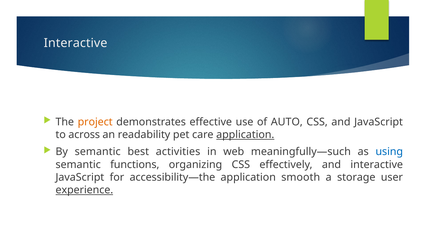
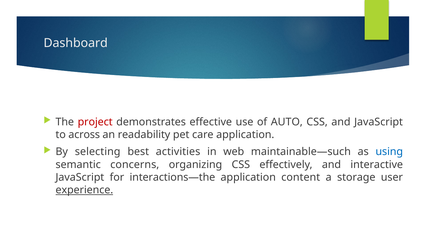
Interactive: Interactive -> Dashboard (76, 43)
project colour: orange -> red (95, 122)
application underline: present -> none (245, 135)
By semantic: semantic -> selecting (98, 152)
meaningfully—such: meaningfully—such -> maintainable—such (301, 152)
functions: functions -> concerns (135, 165)
accessibility—the: accessibility—the -> interactions—the (172, 178)
smooth: smooth -> content (301, 178)
